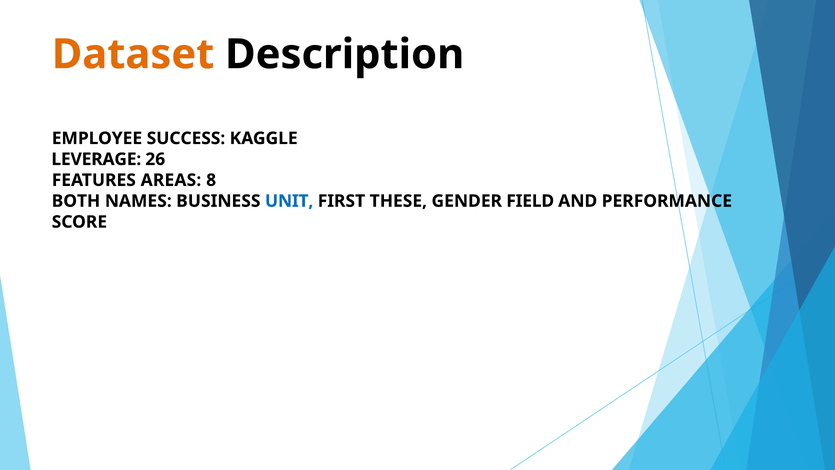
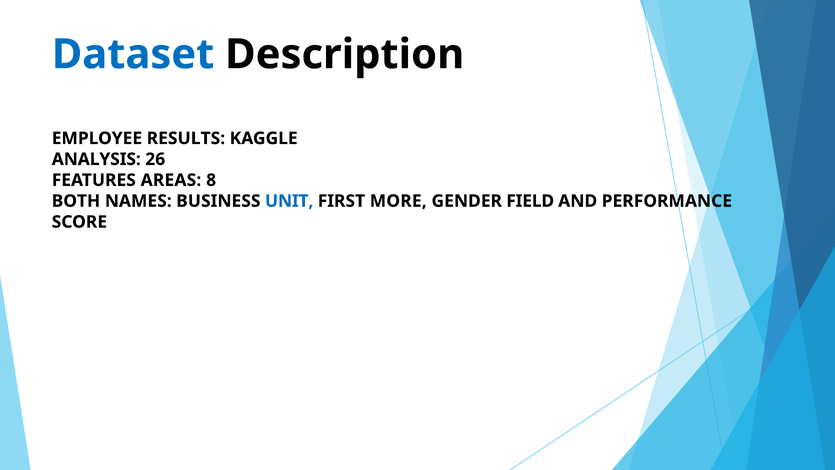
Dataset colour: orange -> blue (133, 54)
SUCCESS: SUCCESS -> RESULTS (186, 138)
LEVERAGE: LEVERAGE -> ANALYSIS (96, 159)
THESE: THESE -> MORE (398, 201)
